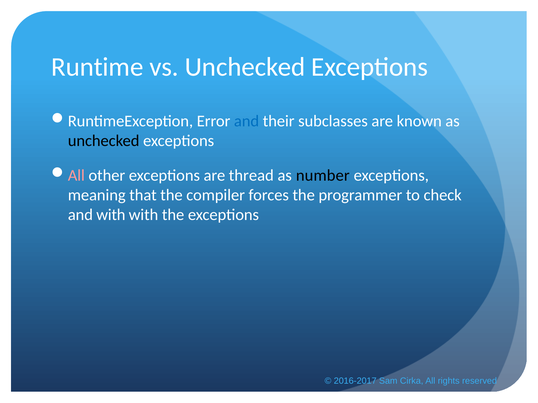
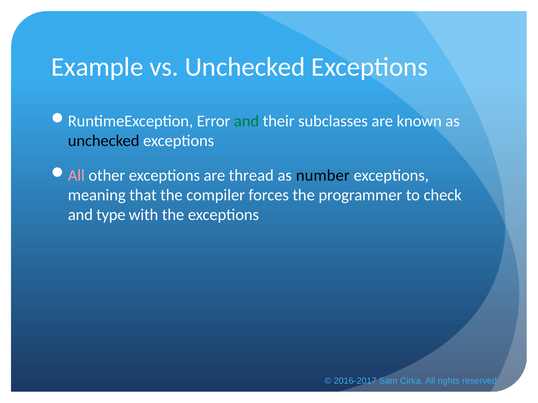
Runtime: Runtime -> Example (97, 67)
and colour: blue -> green (247, 121)
and with: with -> type (111, 215)
